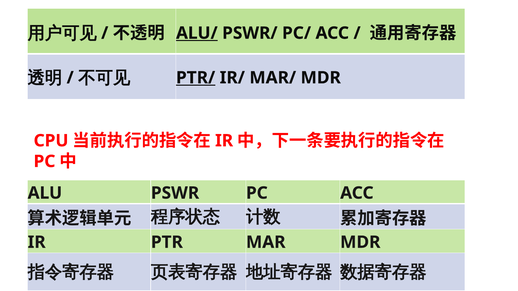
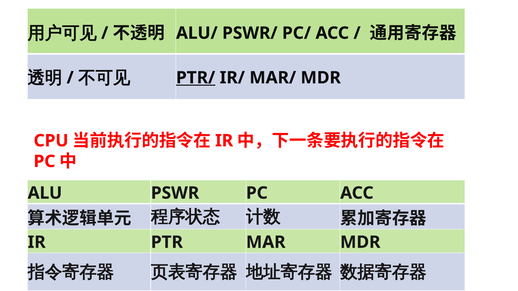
ALU/ underline: present -> none (197, 33)
